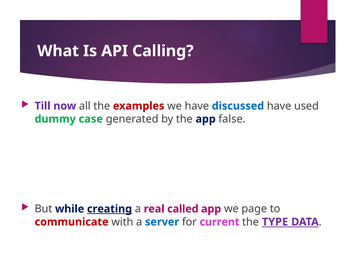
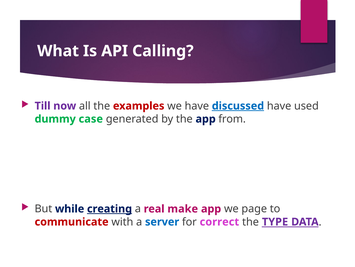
discussed underline: none -> present (238, 106)
false: false -> from (232, 119)
called: called -> make (183, 208)
current: current -> correct (219, 221)
